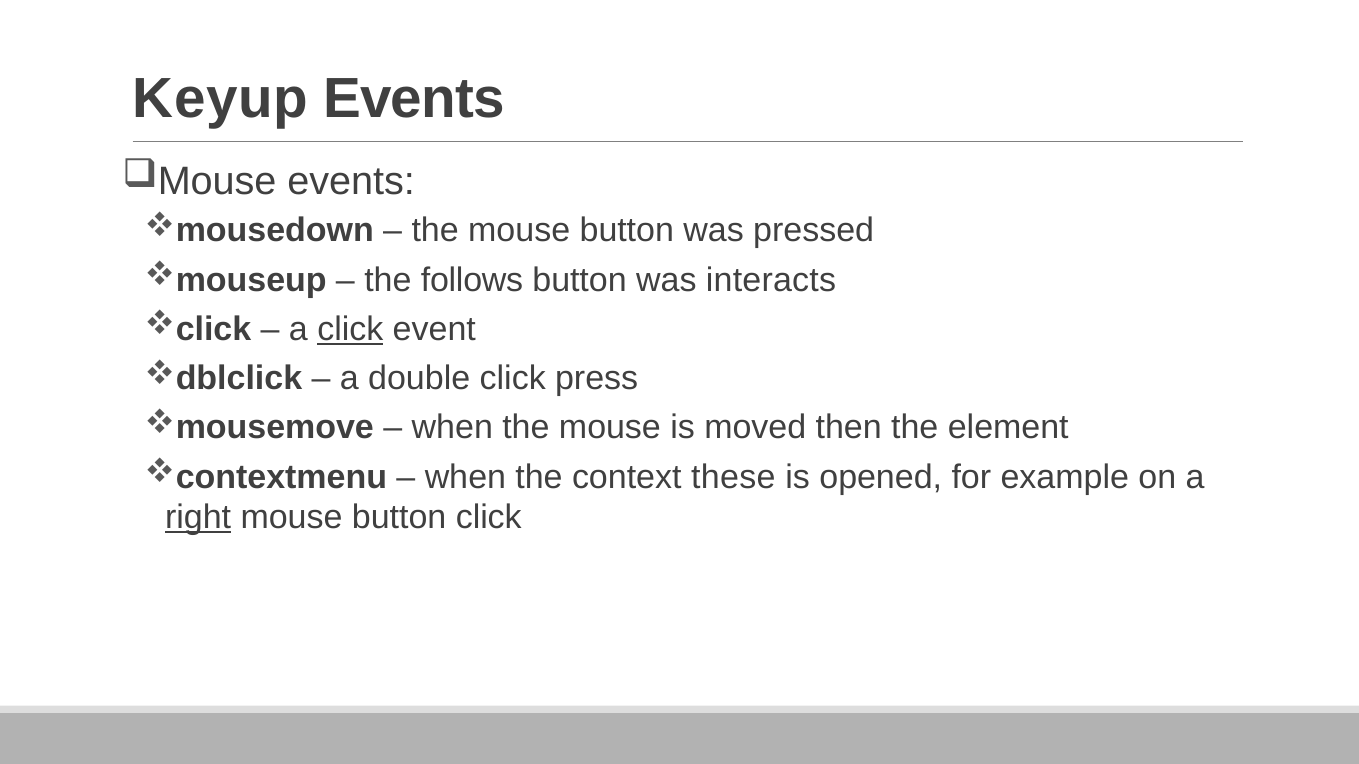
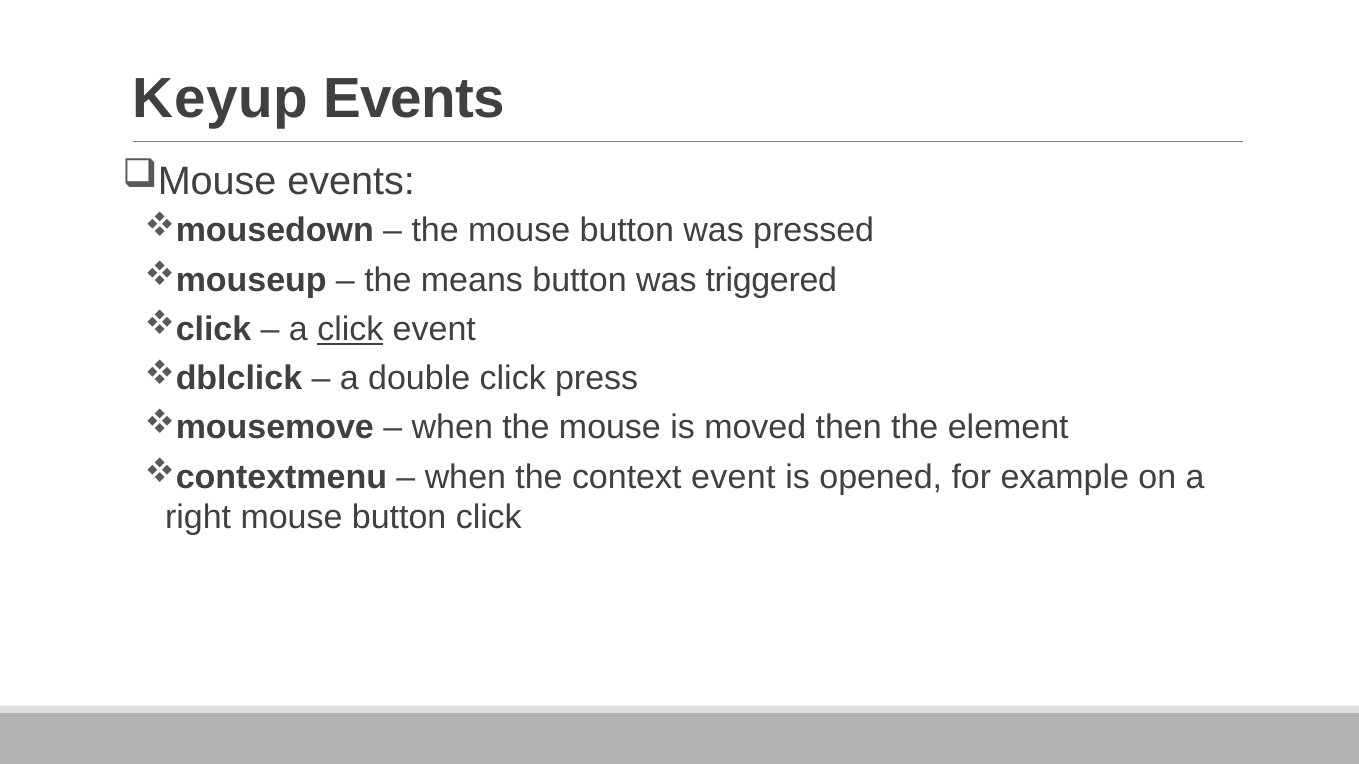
follows: follows -> means (472, 280)
interacts: interacts -> triggered (771, 280)
context these: these -> event (733, 477)
right underline: present -> none (198, 518)
